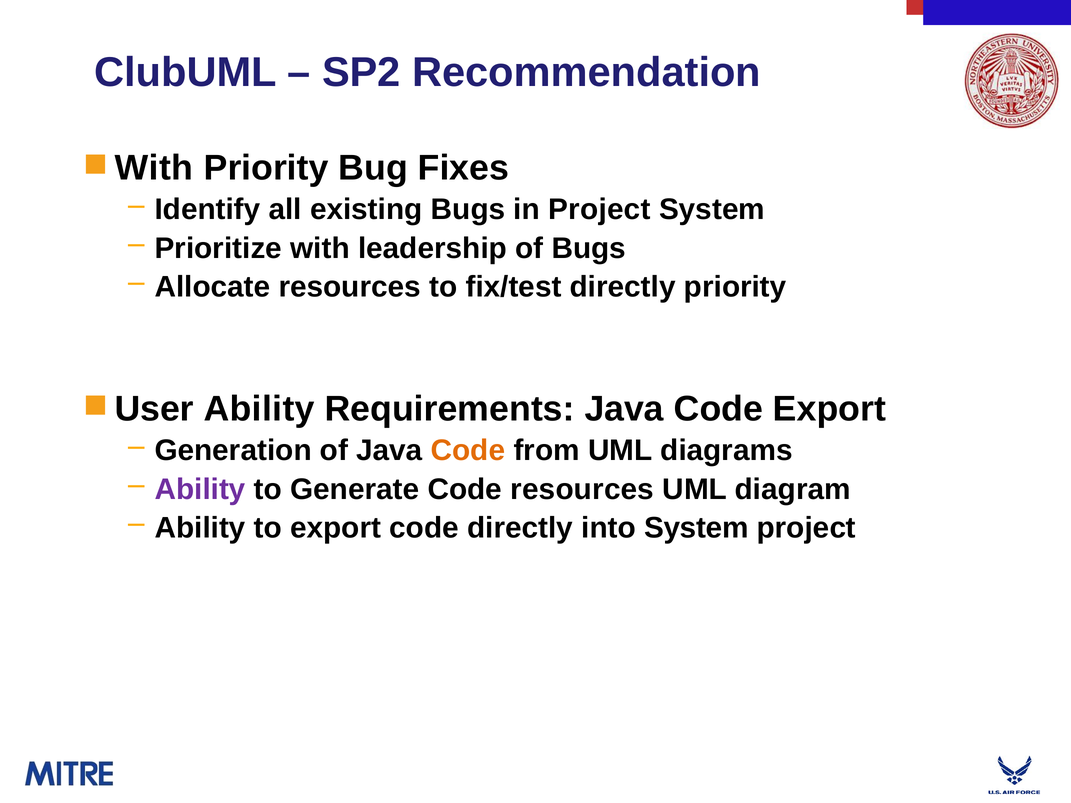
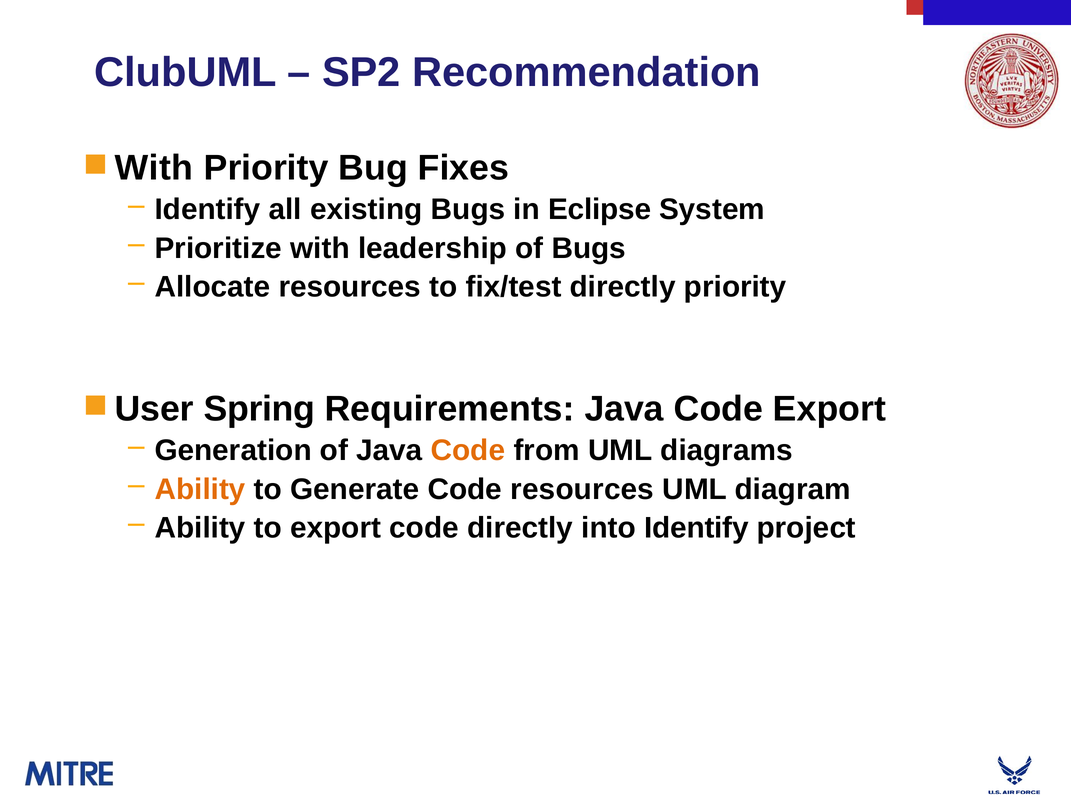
in Project: Project -> Eclipse (600, 210)
User Ability: Ability -> Spring (260, 409)
Ability colour: purple -> orange (200, 489)
into System: System -> Identify (696, 528)
